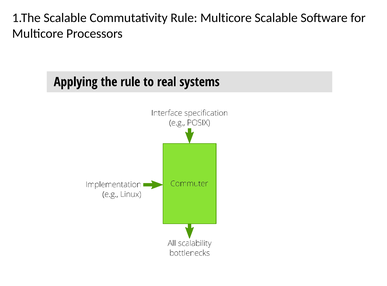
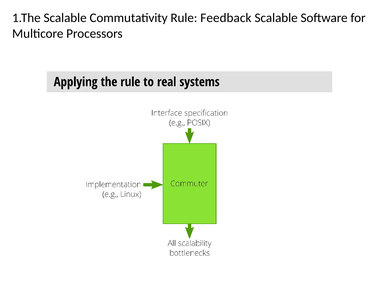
Rule Multicore: Multicore -> Feedback (226, 18)
